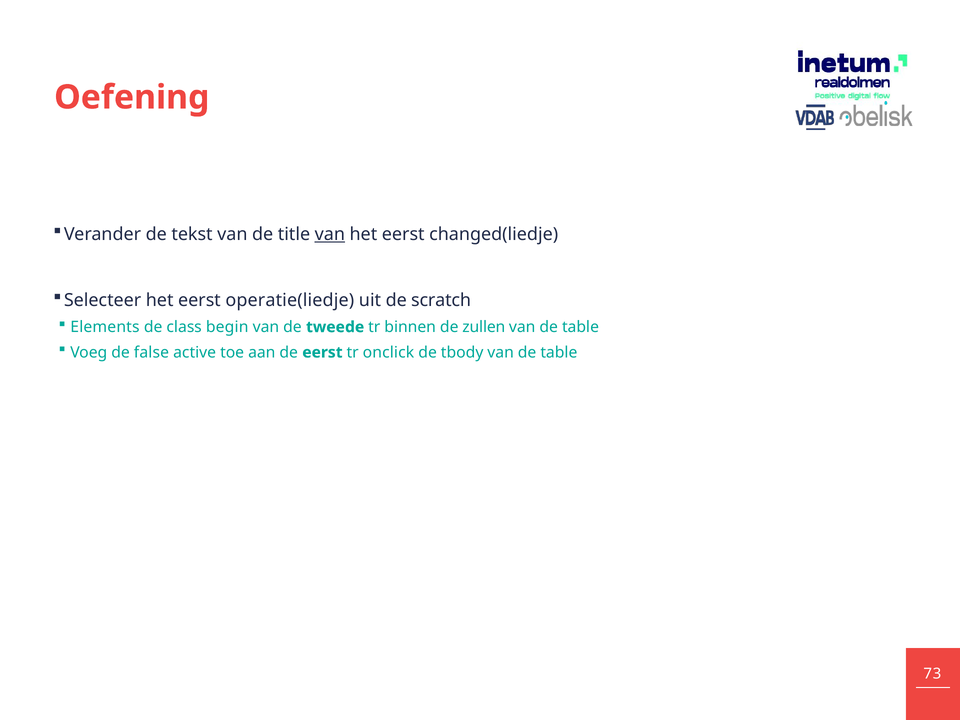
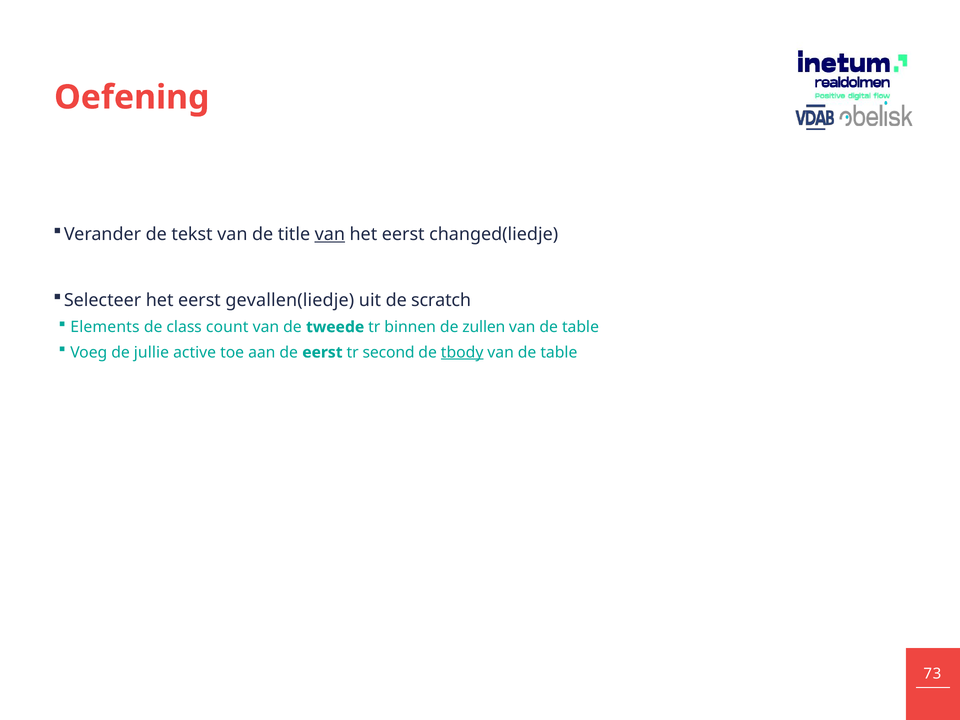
operatie(liedje: operatie(liedje -> gevallen(liedje (290, 300)
begin: begin -> count (227, 327)
false: false -> jullie (151, 352)
onclick: onclick -> second (389, 352)
tbody underline: none -> present (462, 352)
